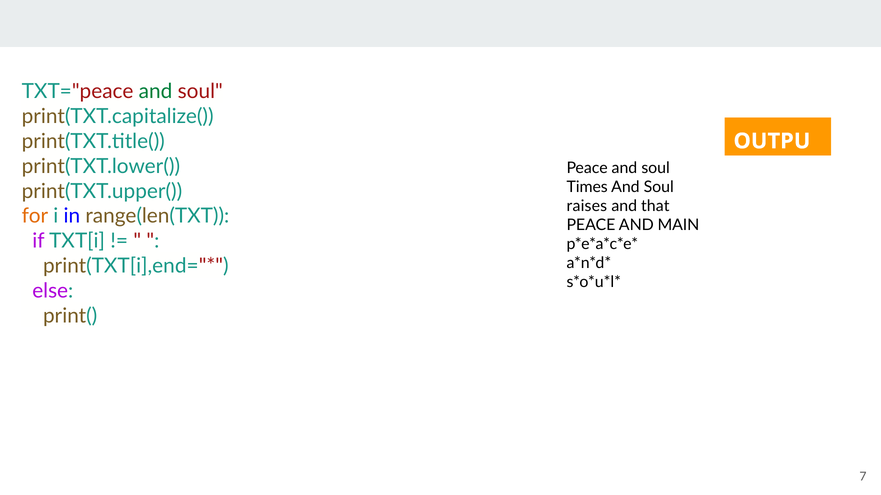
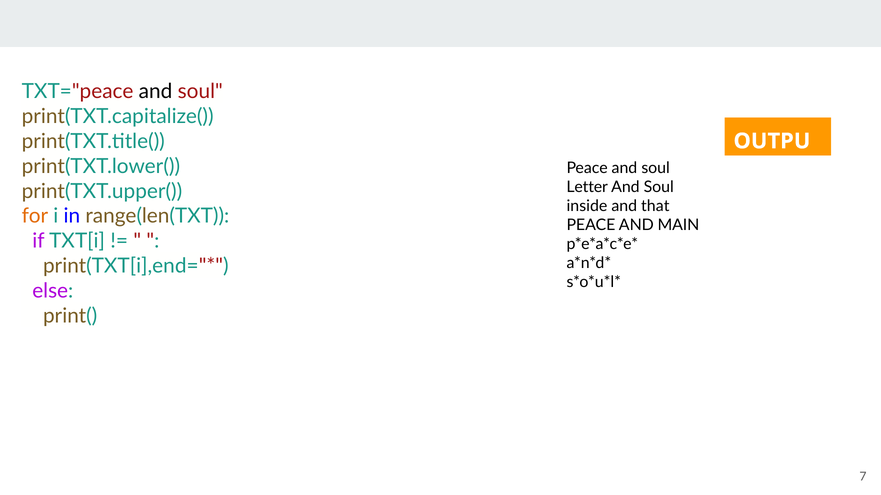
and colour: green -> black (156, 91)
Times: Times -> Letter (587, 187)
raises: raises -> inside (587, 206)
